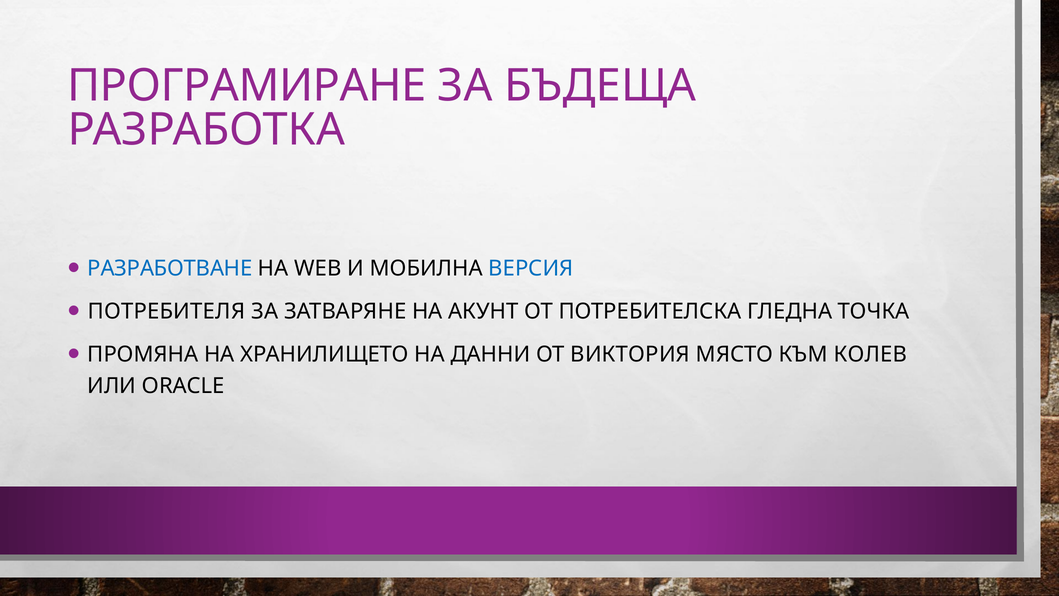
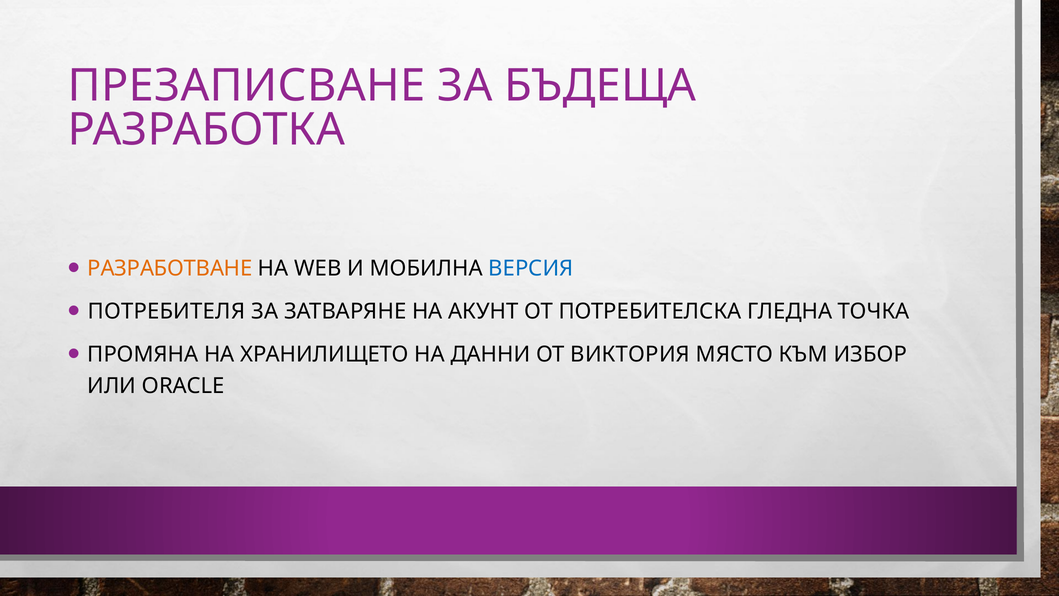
ПРОГРАМИРАНЕ: ПРОГРАМИРАНЕ -> ПРЕЗАПИСВАНЕ (246, 86)
РАЗРАБОТВАНЕ colour: blue -> orange (170, 269)
КОЛЕВ: КОЛЕВ -> ИЗБОР (870, 354)
